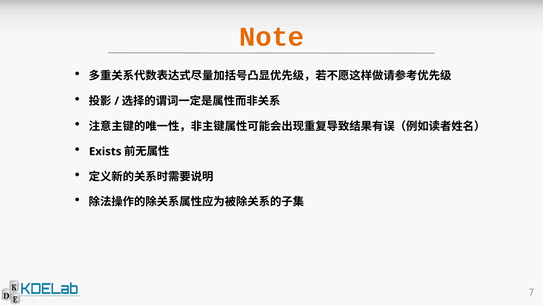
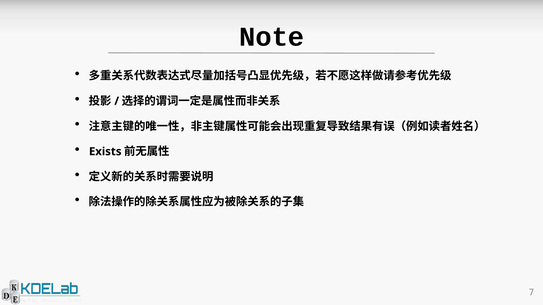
Note colour: orange -> black (272, 37)
